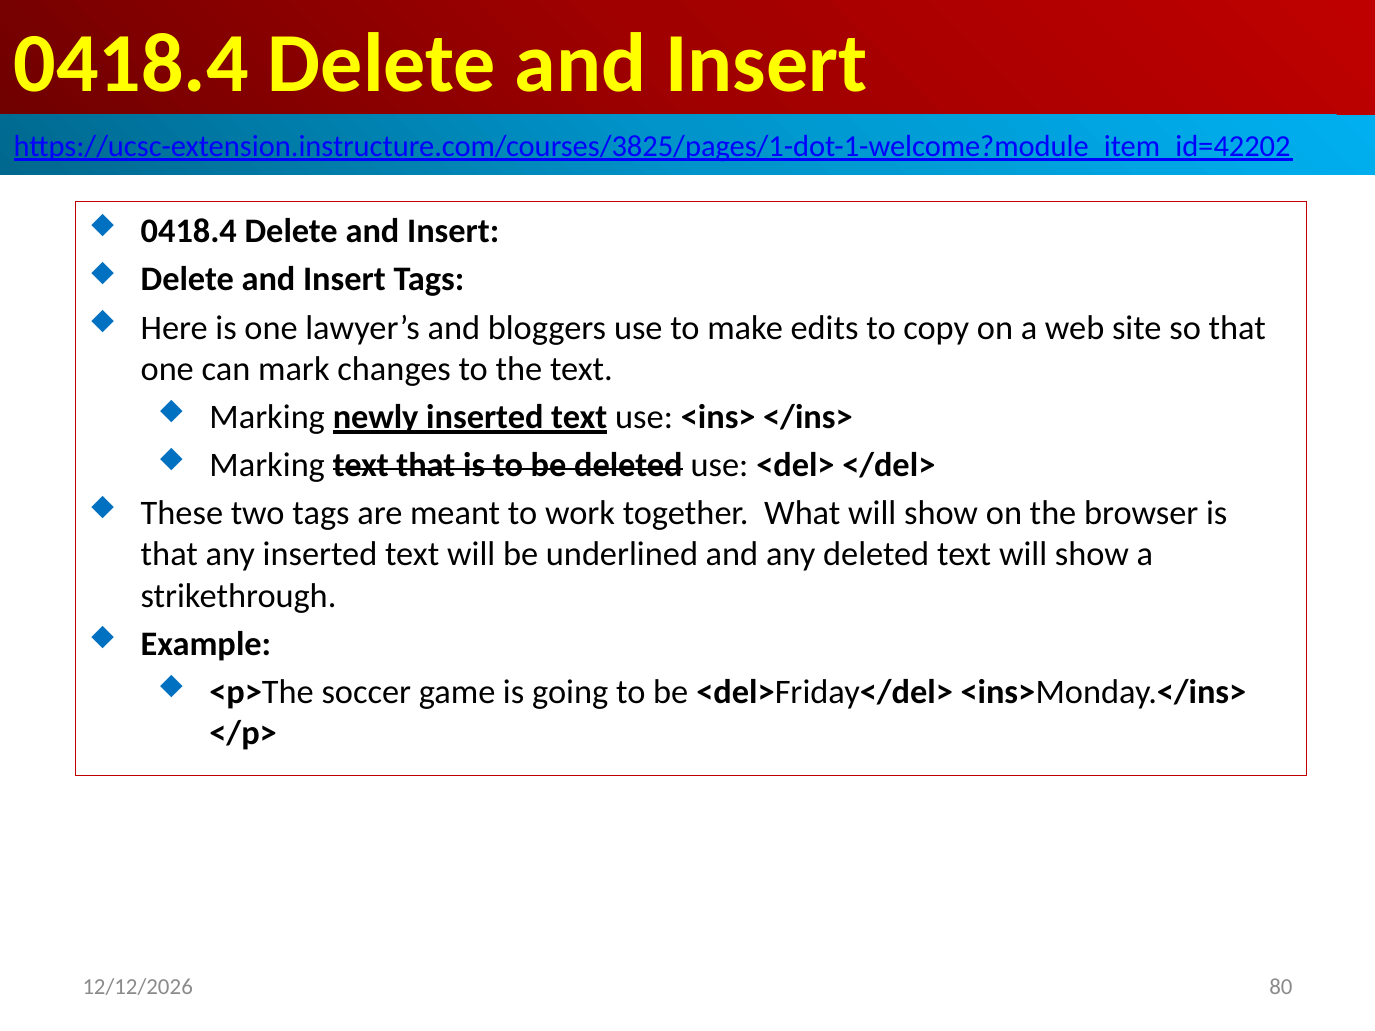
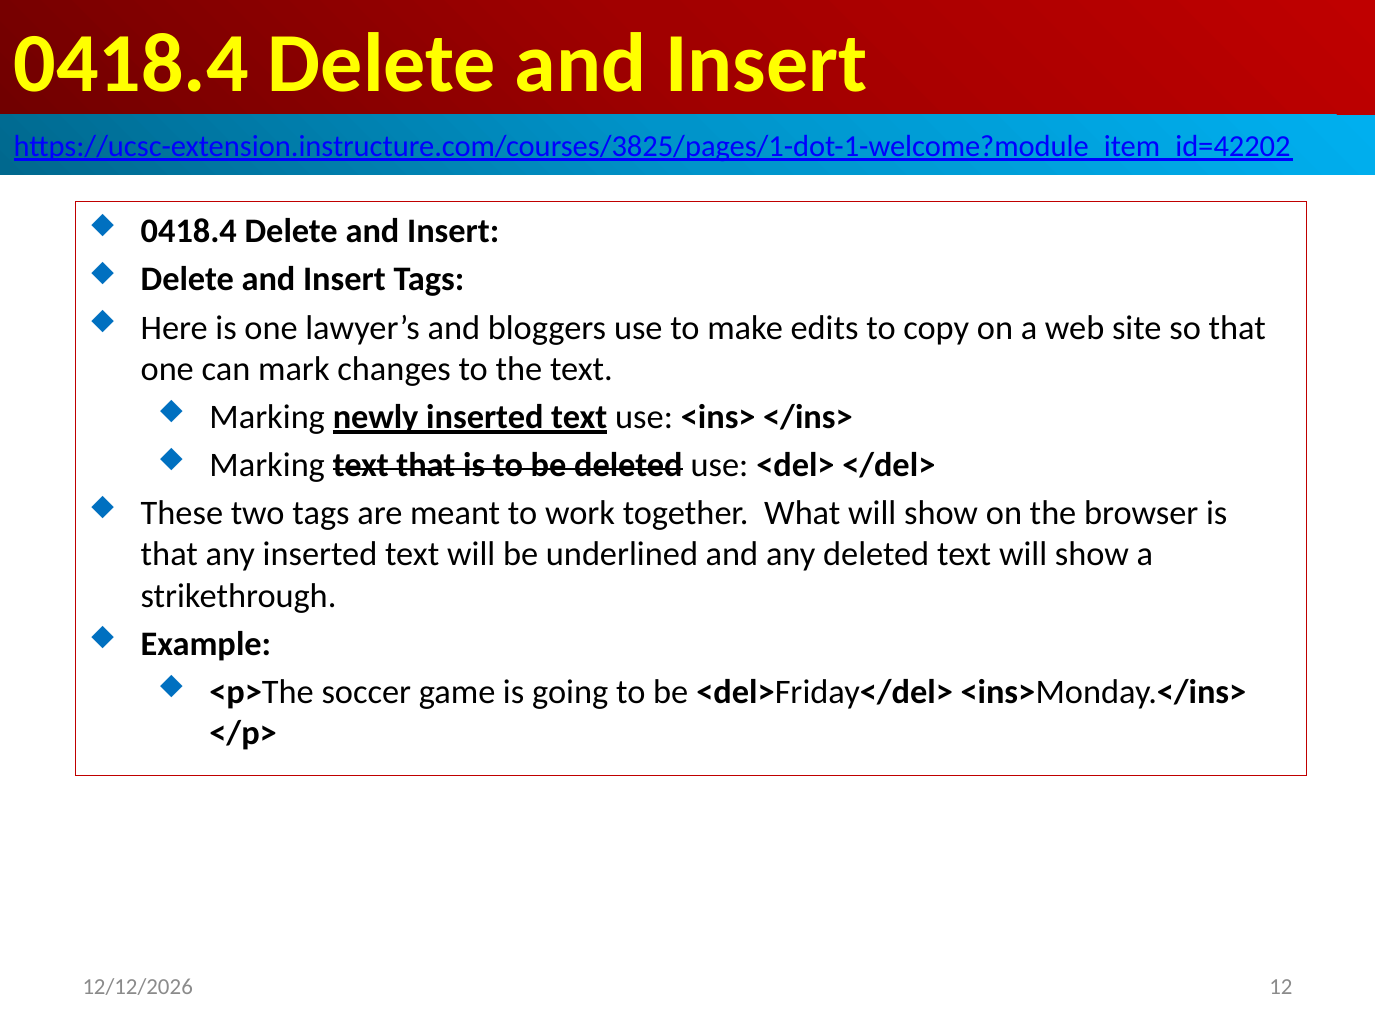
80: 80 -> 12 (1281, 988)
